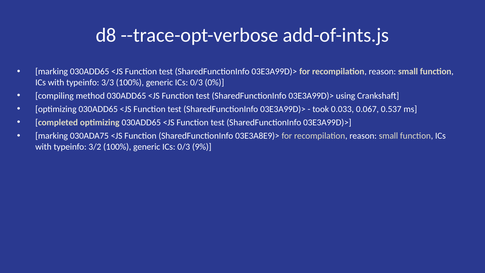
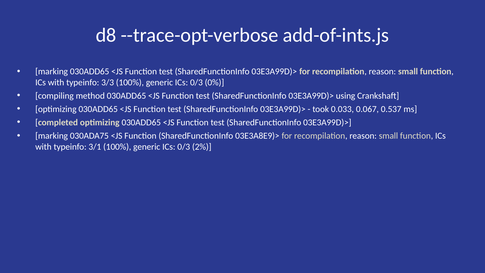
3/2: 3/2 -> 3/1 (95, 147)
9%: 9% -> 2% (202, 147)
